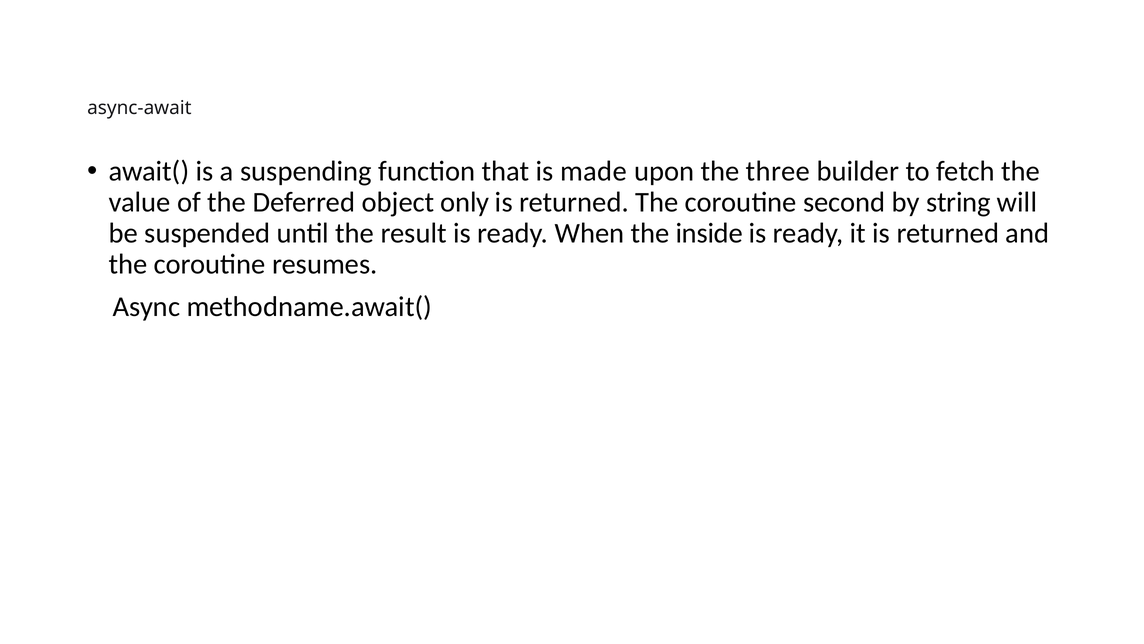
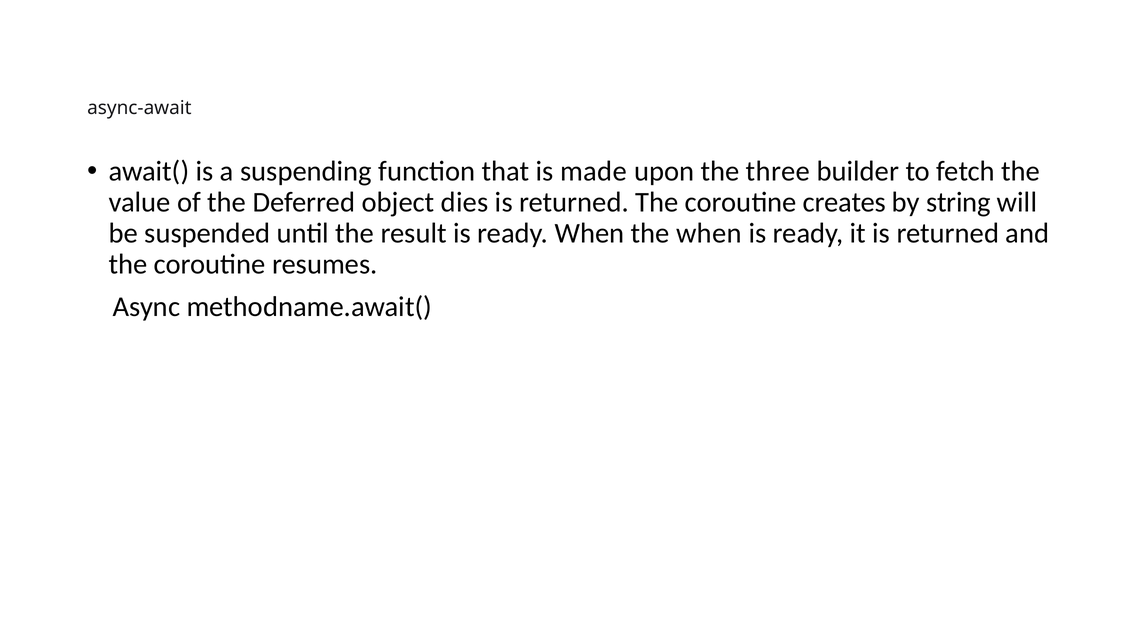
only: only -> dies (465, 202)
second: second -> creates (844, 202)
the inside: inside -> when (709, 233)
